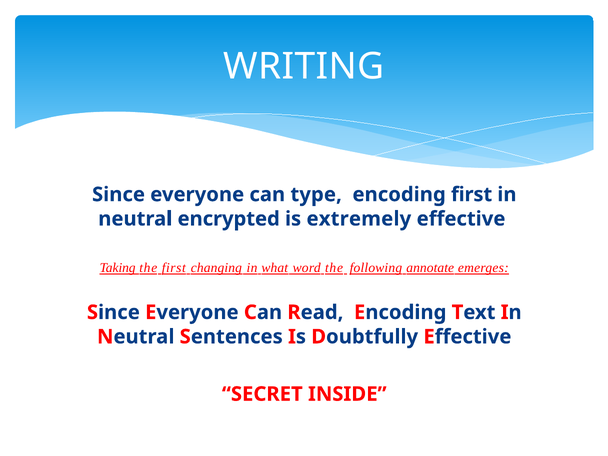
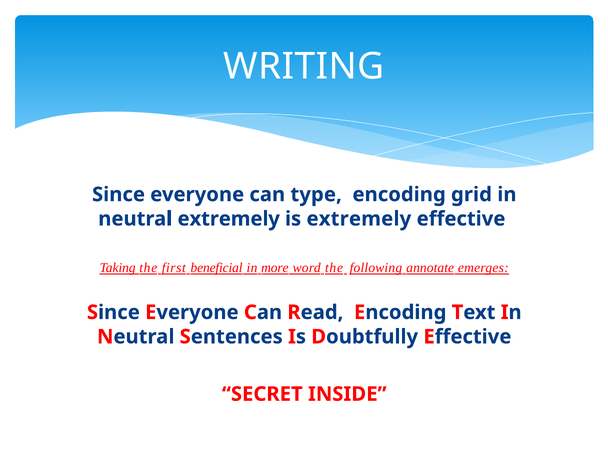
encoding first: first -> grid (471, 195)
neutral encrypted: encrypted -> extremely (229, 219)
changing: changing -> beneficial (217, 268)
what: what -> more (275, 268)
